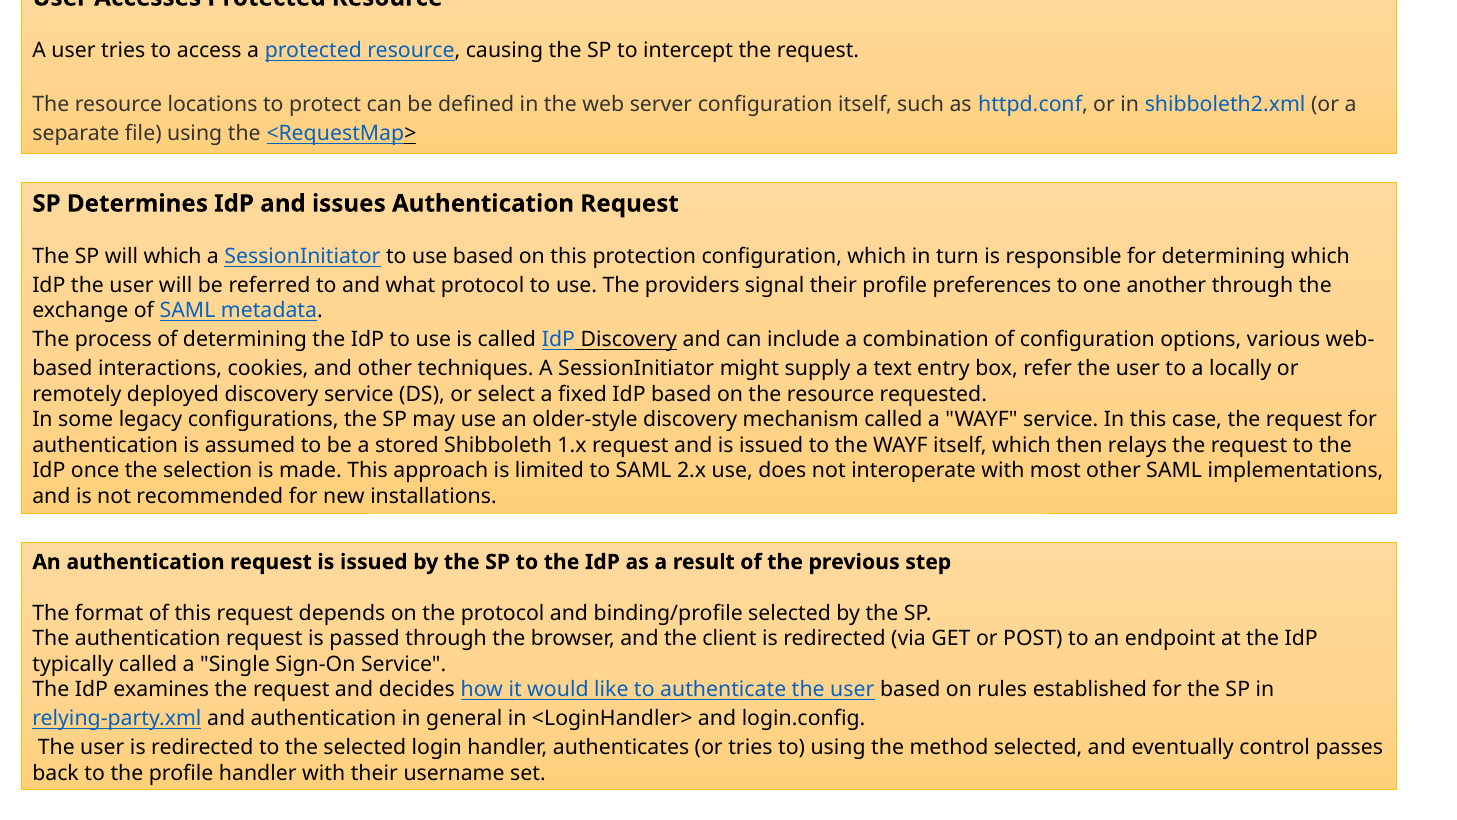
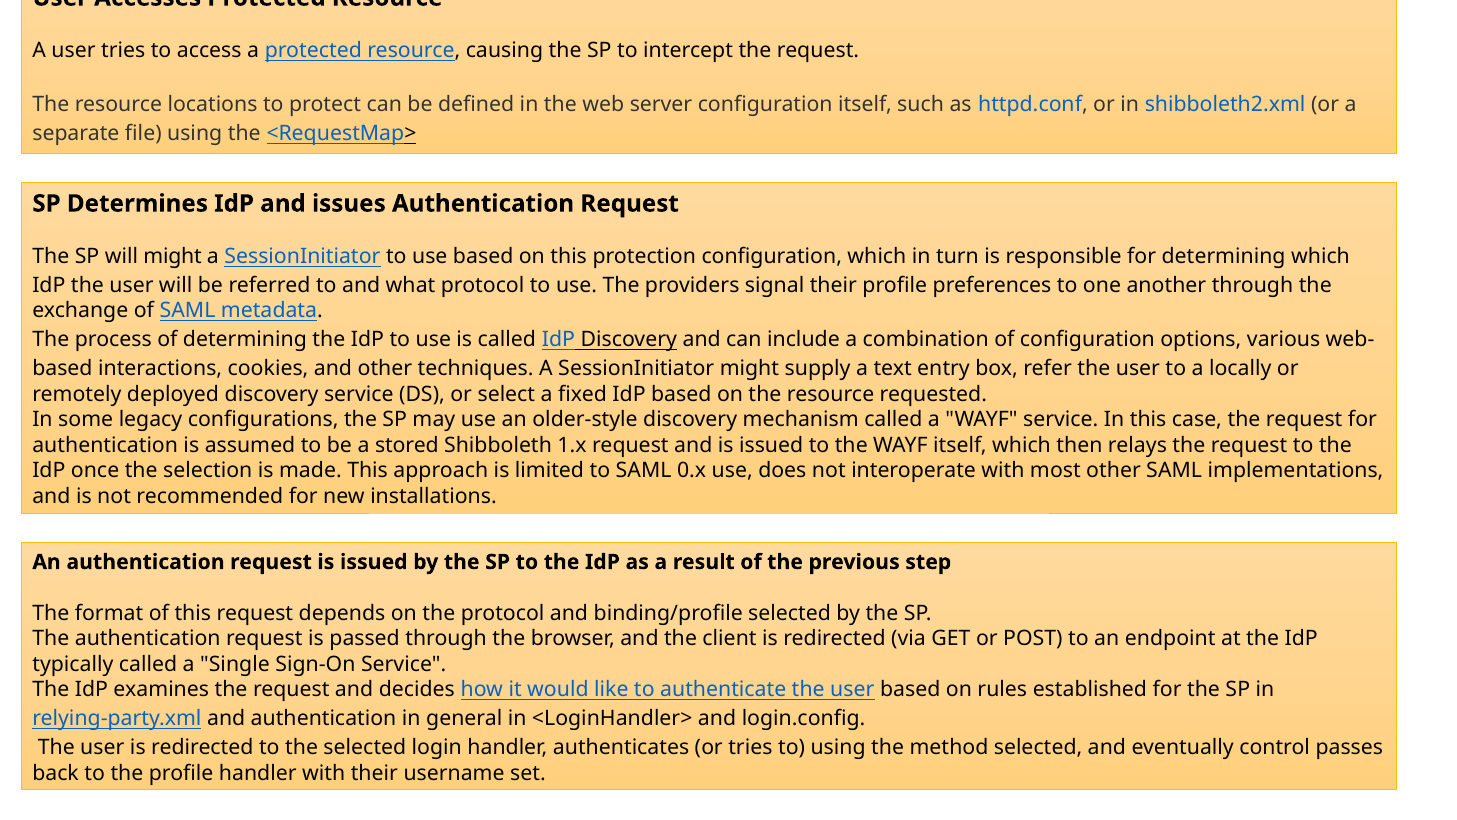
will which: which -> might (173, 256)
2.x: 2.x -> 0.x (692, 471)
